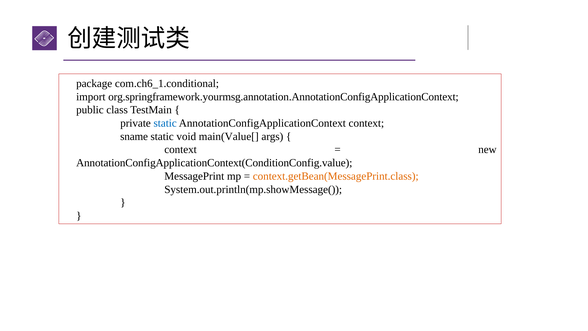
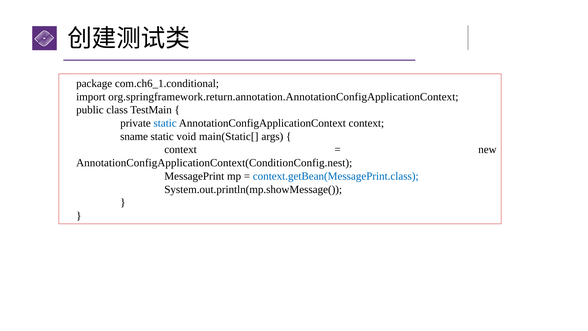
org.springframework.yourmsg.annotation.AnnotationConfigApplicationContext: org.springframework.yourmsg.annotation.AnnotationConfigApplicationContext -> org.springframework.return.annotation.AnnotationConfigApplicationContext (283, 97)
main(Value[: main(Value[ -> main(Static[ (229, 136)
AnnotationConfigApplicationContext(ConditionConfig.value: AnnotationConfigApplicationContext(ConditionConfig.value -> AnnotationConfigApplicationContext(ConditionConfig.nest (214, 163)
context.getBean(MessagePrint.class colour: orange -> blue (336, 176)
